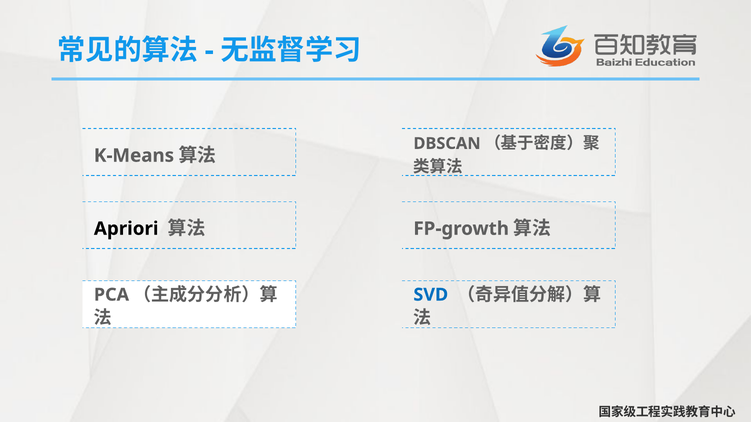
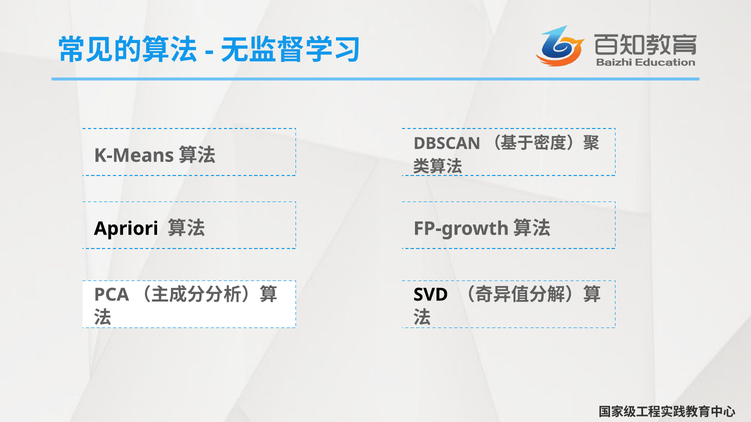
SVD colour: blue -> black (431, 295)
